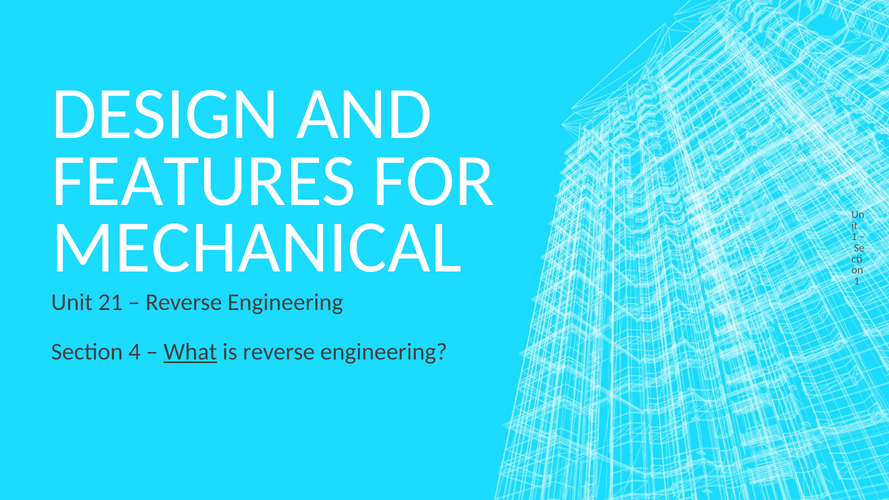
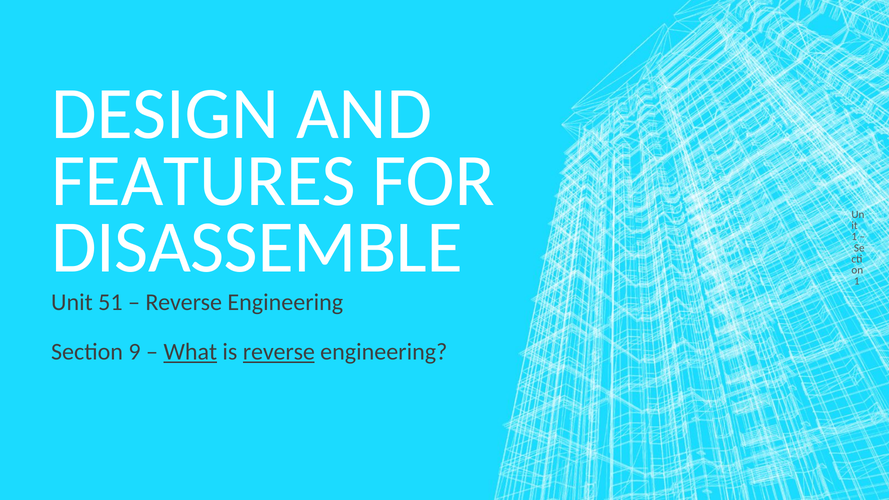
MECHANICAL: MECHANICAL -> DISASSEMBLE (257, 247)
21: 21 -> 51 (110, 303)
4: 4 -> 9 (135, 352)
reverse underline: none -> present (279, 352)
